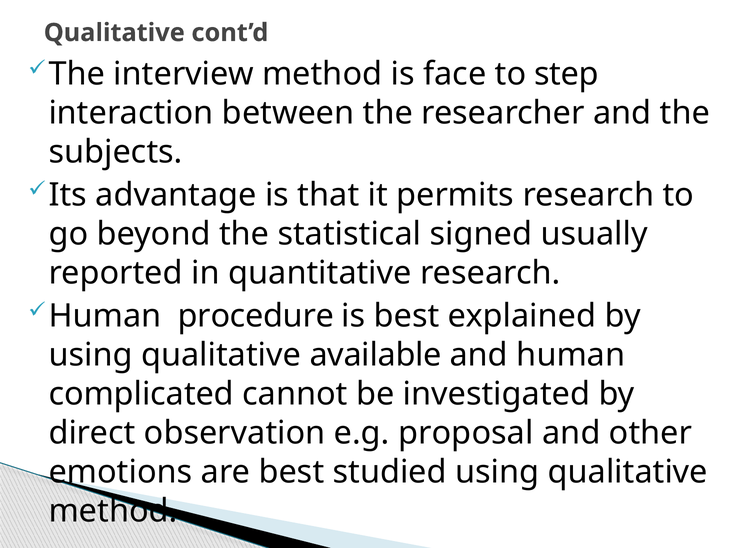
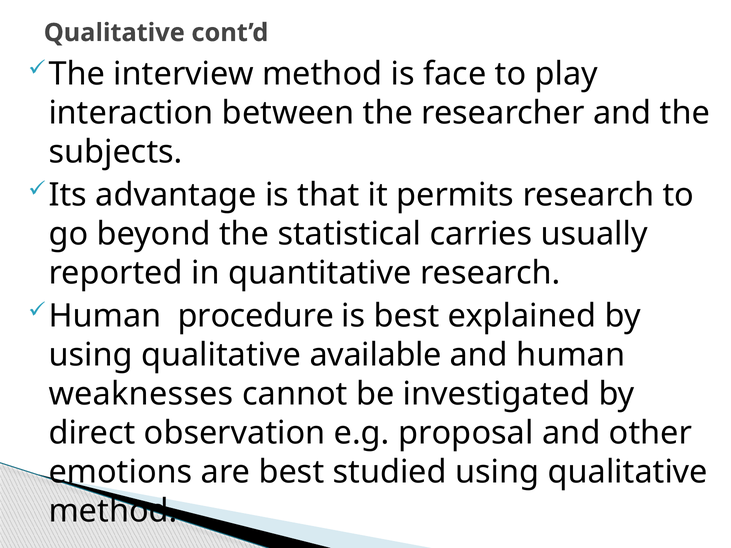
step: step -> play (566, 74)
signed: signed -> carries (481, 234)
complicated: complicated -> weaknesses (141, 394)
